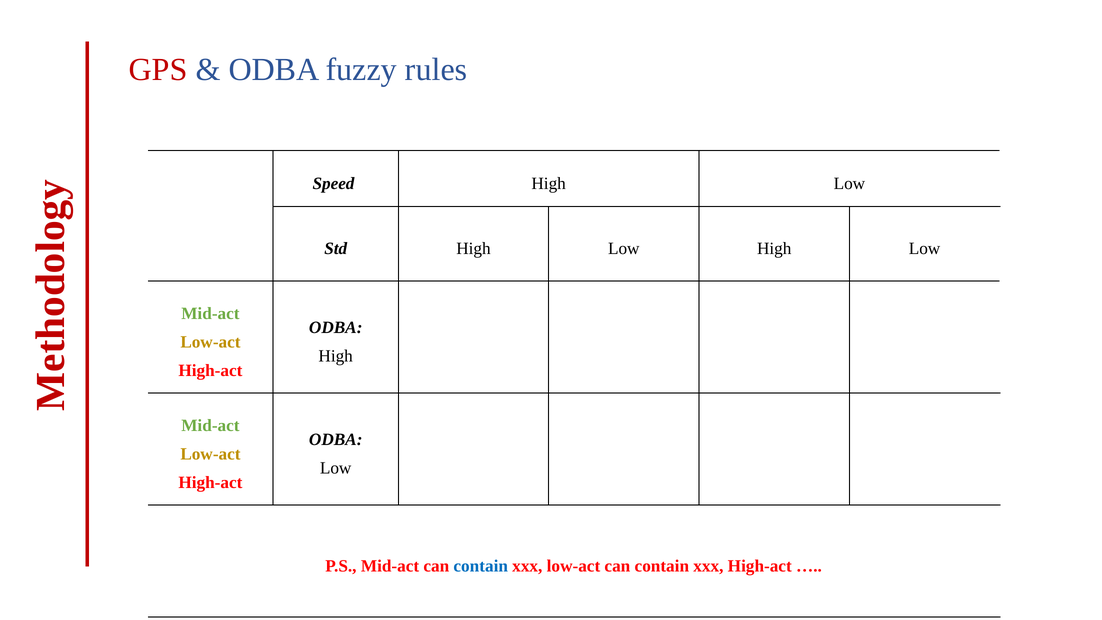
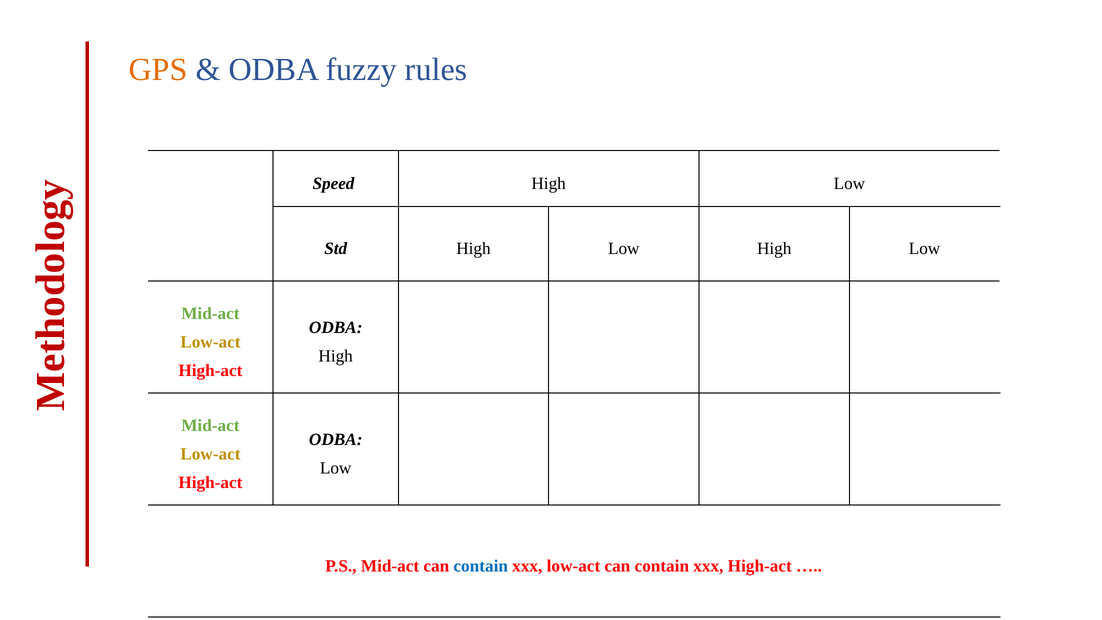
GPS colour: red -> orange (158, 70)
